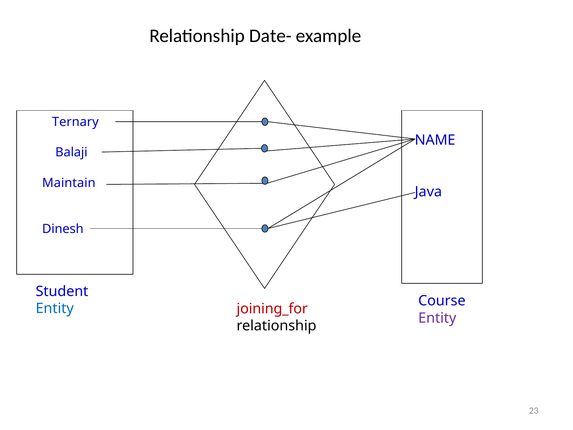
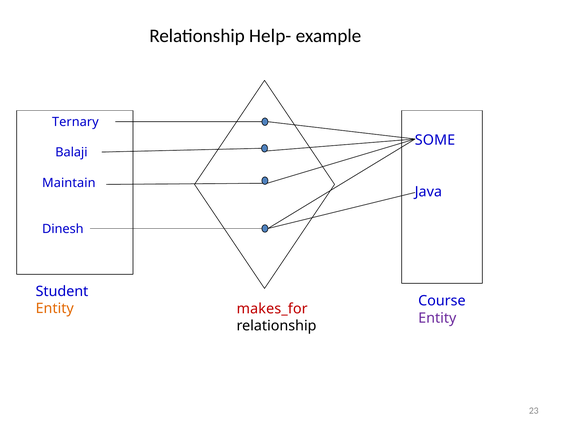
Date-: Date- -> Help- (270, 36)
NAME: NAME -> SOME (435, 140)
Entity colour: blue -> orange (55, 308)
joining_for: joining_for -> makes_for (272, 309)
